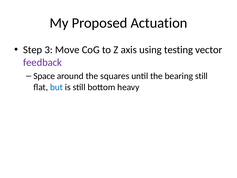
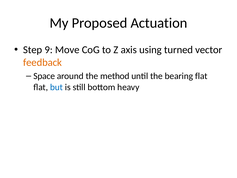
3: 3 -> 9 (49, 50)
testing: testing -> turned (179, 50)
feedback colour: purple -> orange (43, 62)
squares: squares -> method (115, 76)
bearing still: still -> flat (201, 76)
